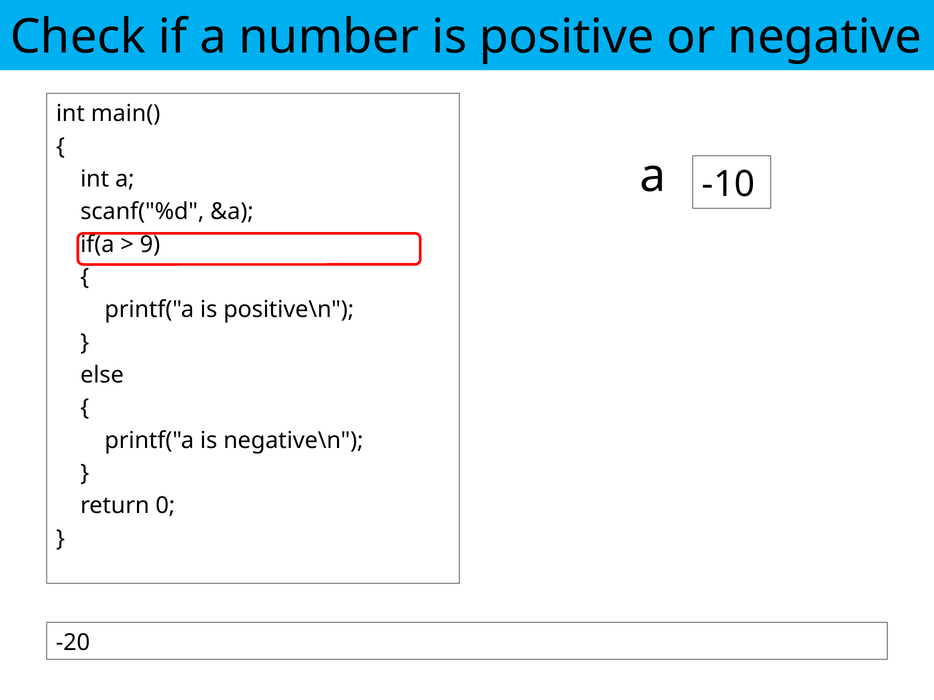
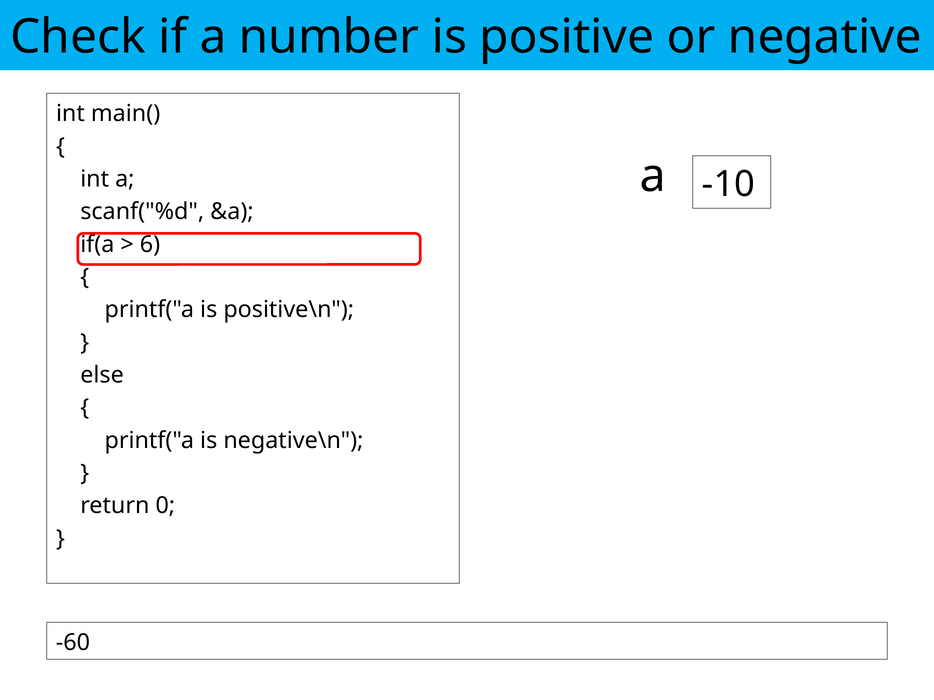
9: 9 -> 6 (150, 244)
-20: -20 -> -60 (73, 643)
